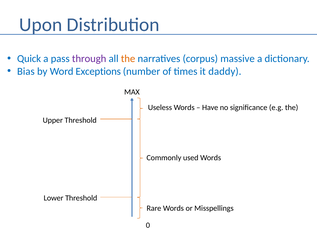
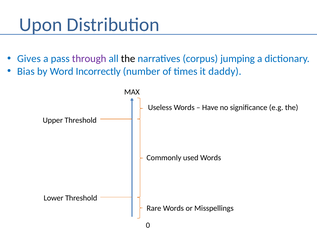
Quick: Quick -> Gives (29, 59)
the colour: orange -> black (128, 59)
massive: massive -> jumping (238, 59)
Exceptions: Exceptions -> Incorrectly (98, 71)
